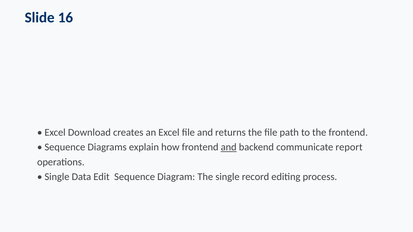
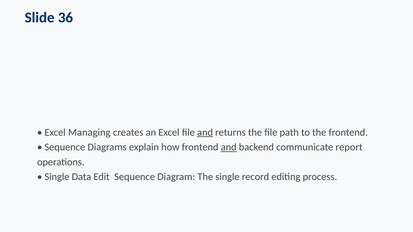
16: 16 -> 36 (65, 18)
Download: Download -> Managing (89, 132)
and underline: none -> present (205, 132)
